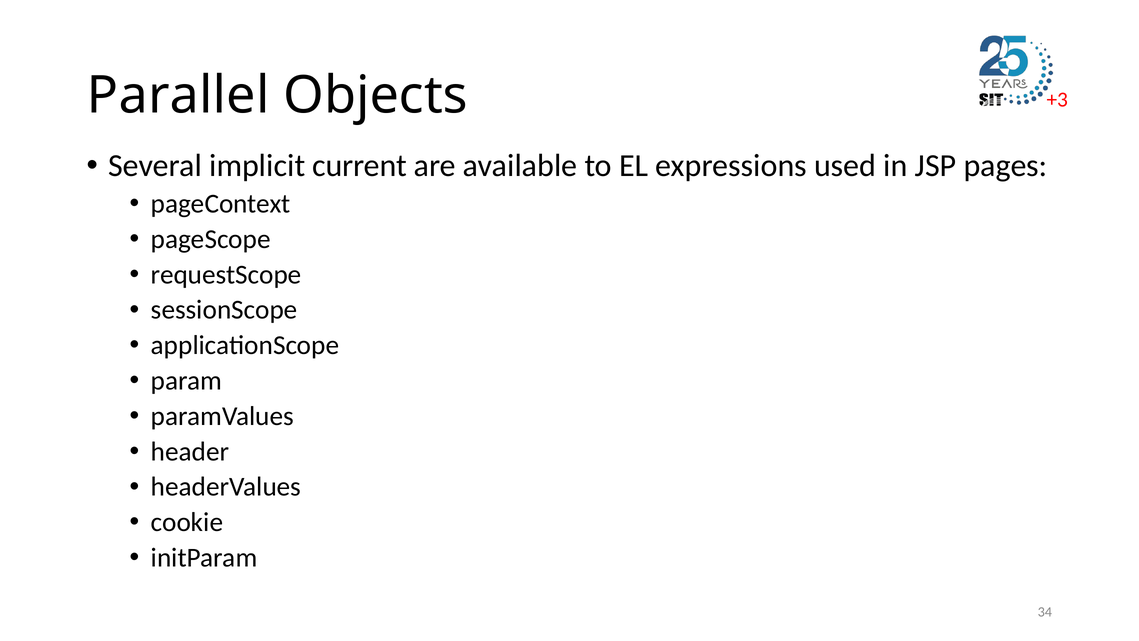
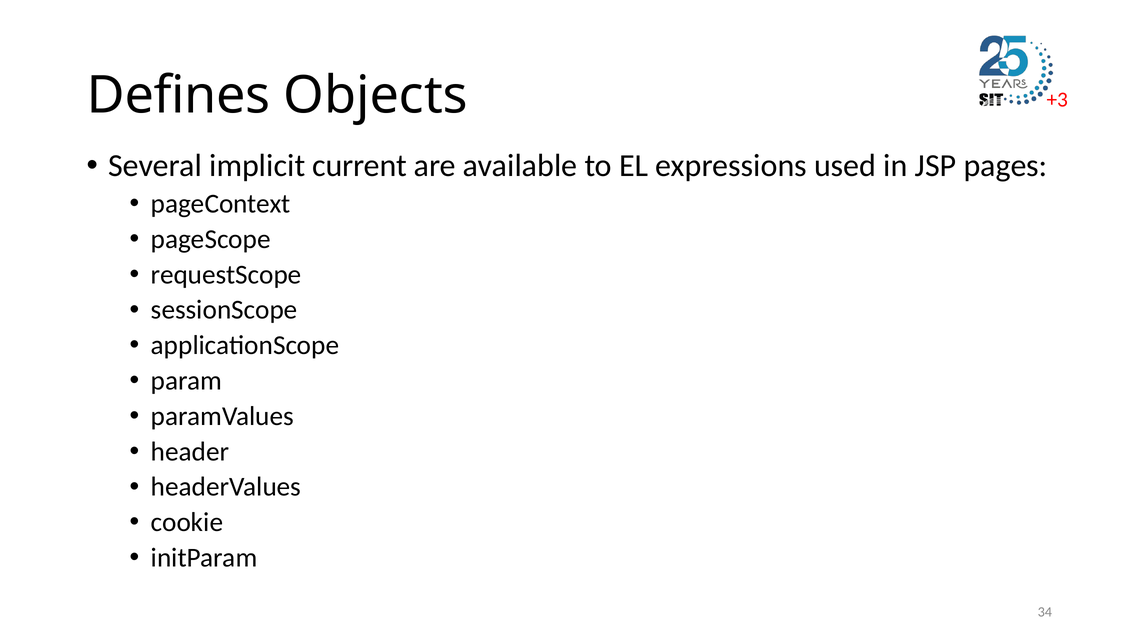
Parallel: Parallel -> Defines (178, 96)
